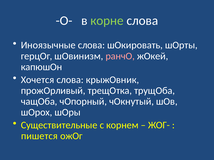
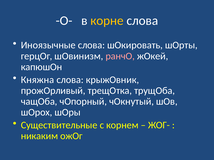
корне colour: light green -> yellow (107, 21)
Хочется: Хочется -> Княжна (38, 80)
пишется: пишется -> никаким (39, 136)
